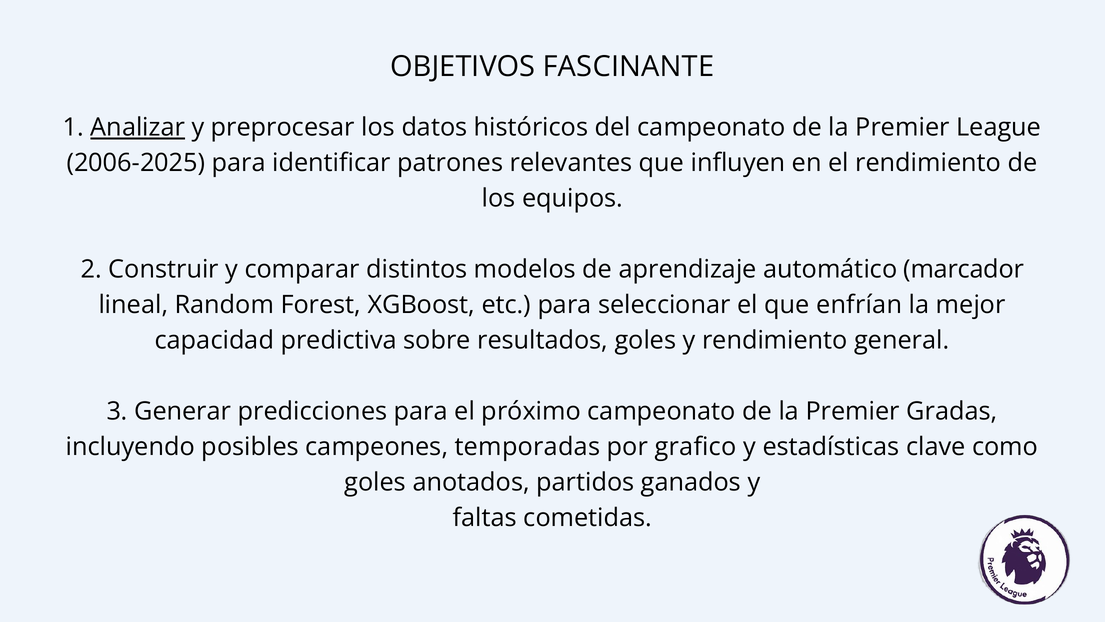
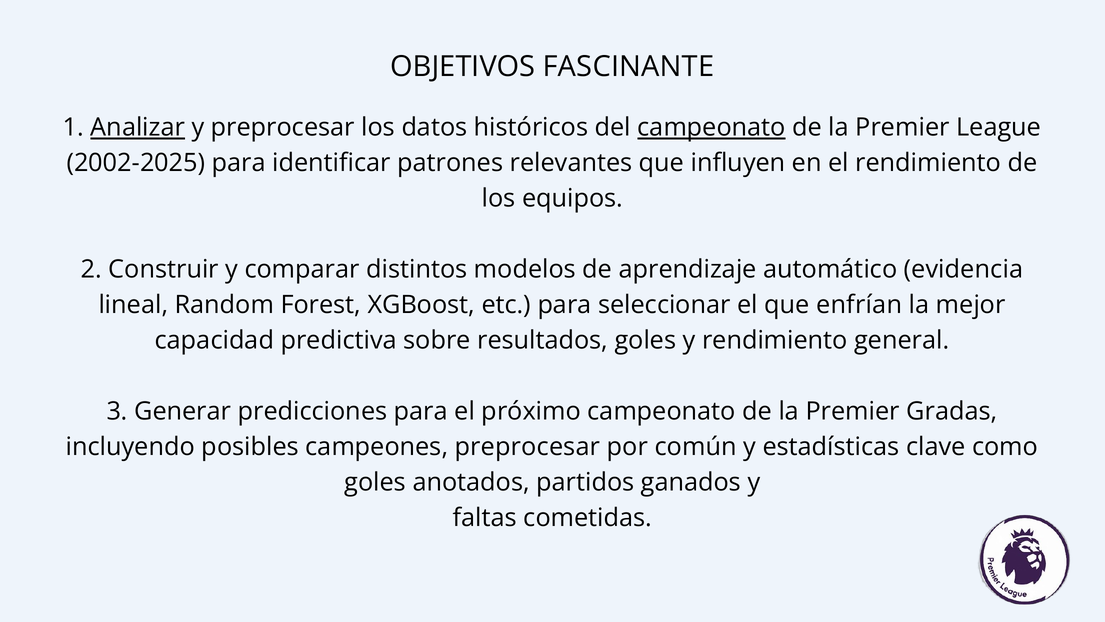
campeonato underline: none -> present (711, 128)
2006-2025: 2006-2025 -> 2002-2025 (136, 163)
marcador: marcador -> evidencia (963, 269)
campeones temporadas: temporadas -> preprocesar (527, 447)
grafico: grafico -> común (696, 447)
